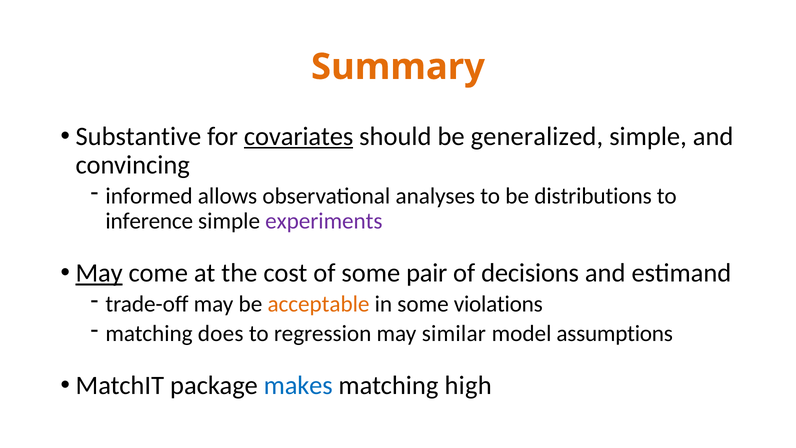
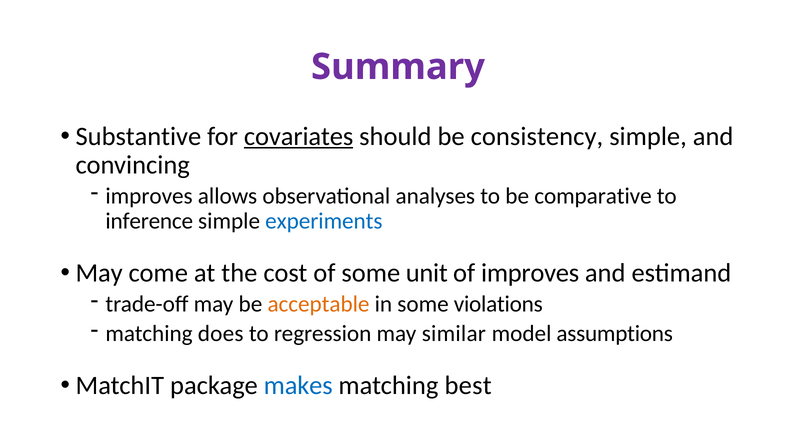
Summary colour: orange -> purple (398, 67)
generalized: generalized -> consistency (537, 136)
informed: informed -> improves (149, 196)
distributions: distributions -> comparative (593, 196)
experiments colour: purple -> blue (324, 221)
May underline: present -> none (99, 273)
pair: pair -> unit (427, 273)
of decisions: decisions -> improves (530, 273)
high: high -> best (468, 385)
